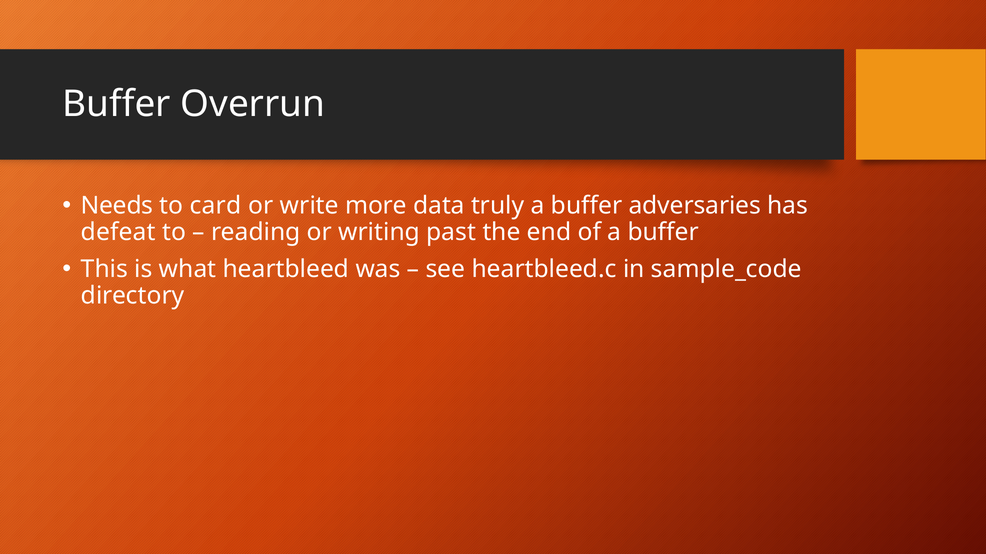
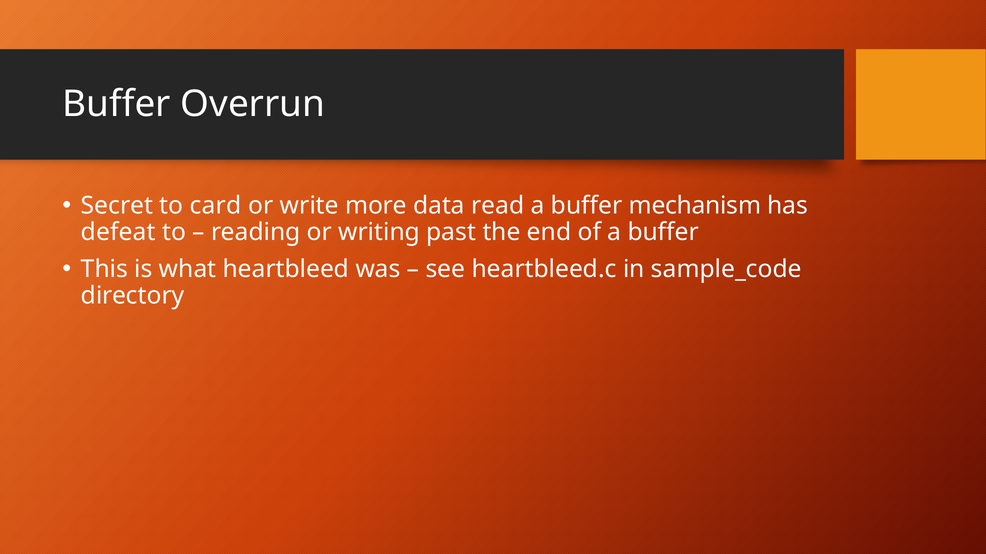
Needs: Needs -> Secret (117, 206)
truly: truly -> read (498, 206)
adversaries: adversaries -> mechanism (695, 206)
